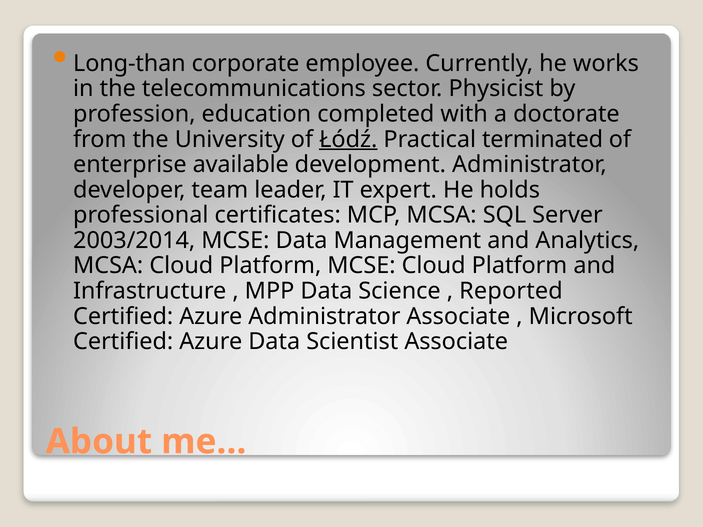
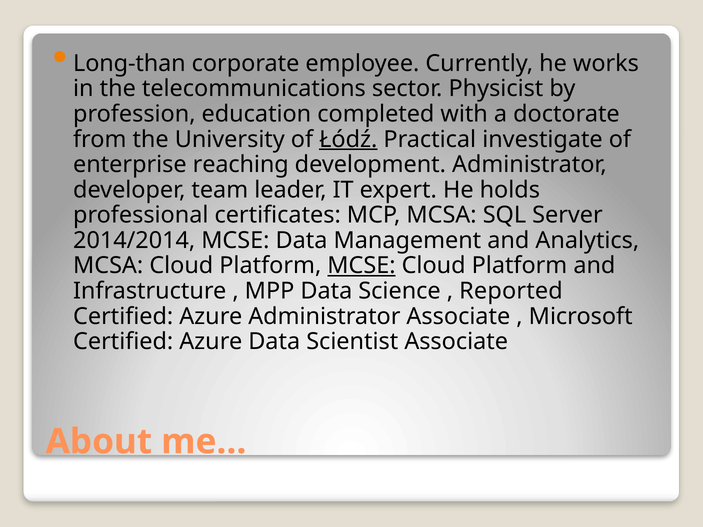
terminated: terminated -> investigate (542, 139)
available: available -> reaching (241, 165)
2003/2014: 2003/2014 -> 2014/2014 (134, 241)
MCSE underline: none -> present (361, 266)
